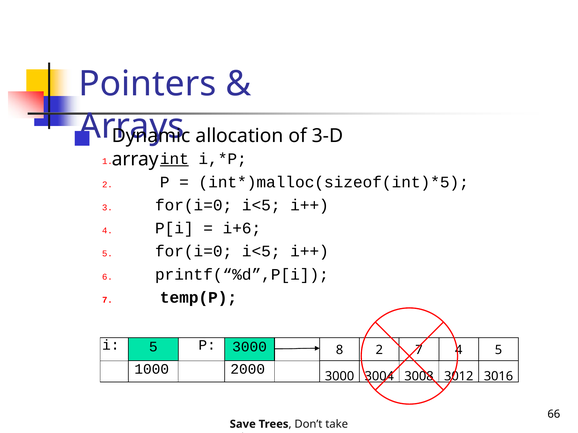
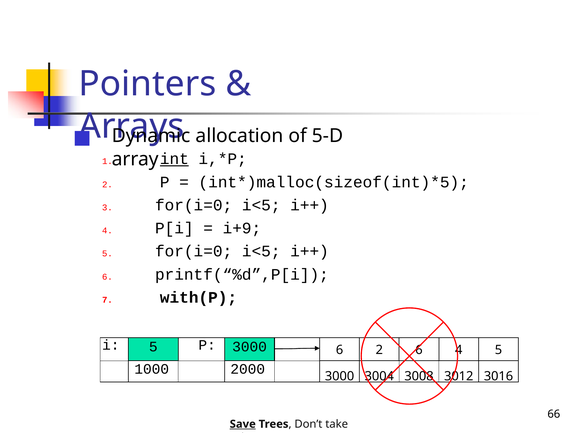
3-D: 3-D -> 5-D (327, 136)
i+6: i+6 -> i+9 (242, 229)
temp(P: temp(P -> with(P (199, 298)
3000 8: 8 -> 6 (340, 350)
2 7: 7 -> 6 (419, 350)
Save underline: none -> present (243, 425)
